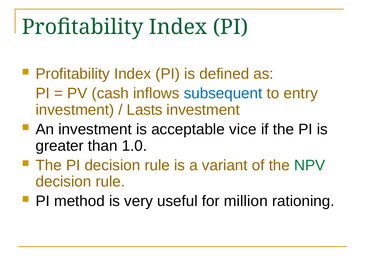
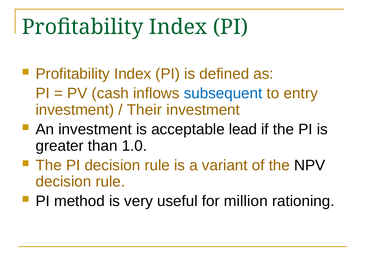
Lasts: Lasts -> Their (144, 110)
vice: vice -> lead (243, 129)
NPV colour: green -> black (310, 165)
